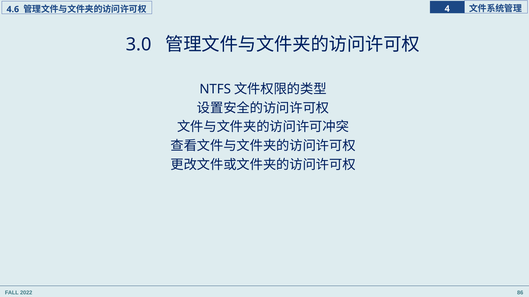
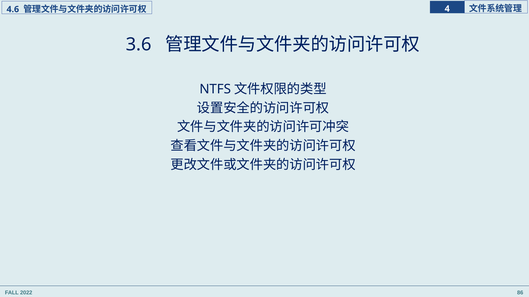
3.0: 3.0 -> 3.6 (139, 45)
